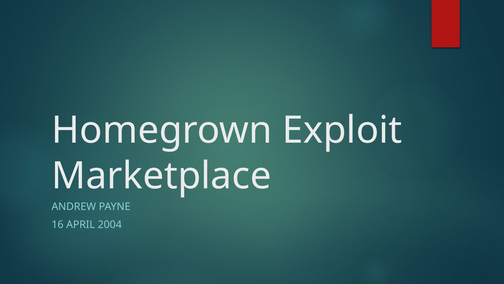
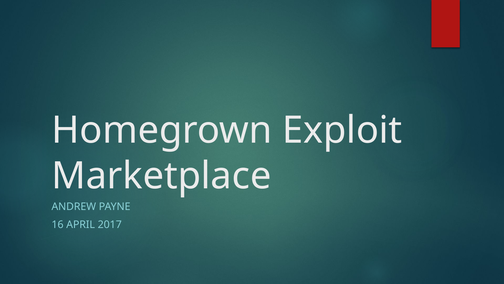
2004: 2004 -> 2017 (110, 224)
